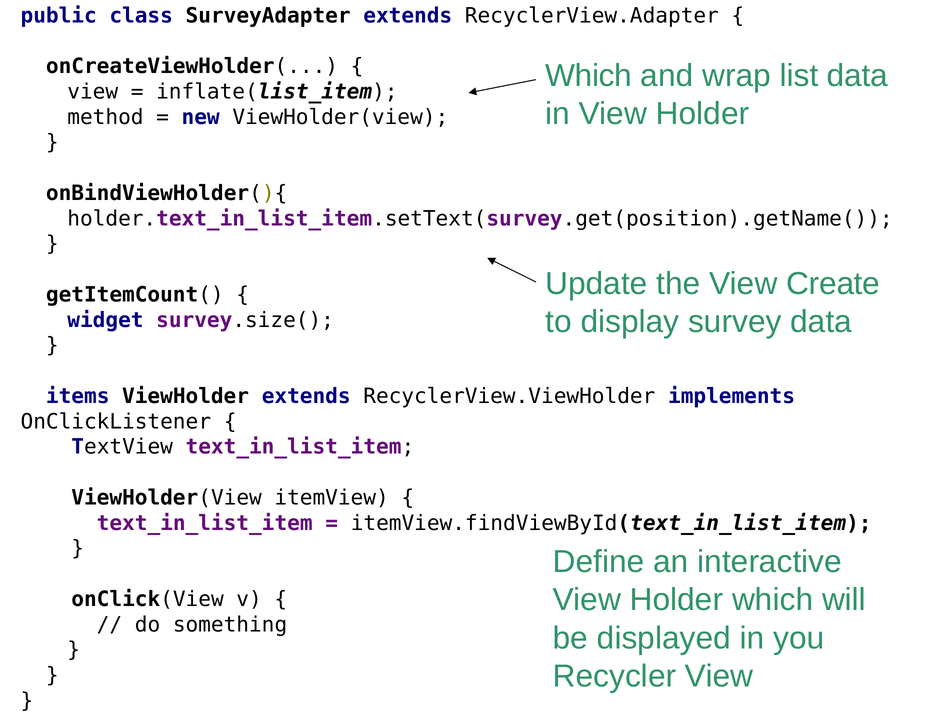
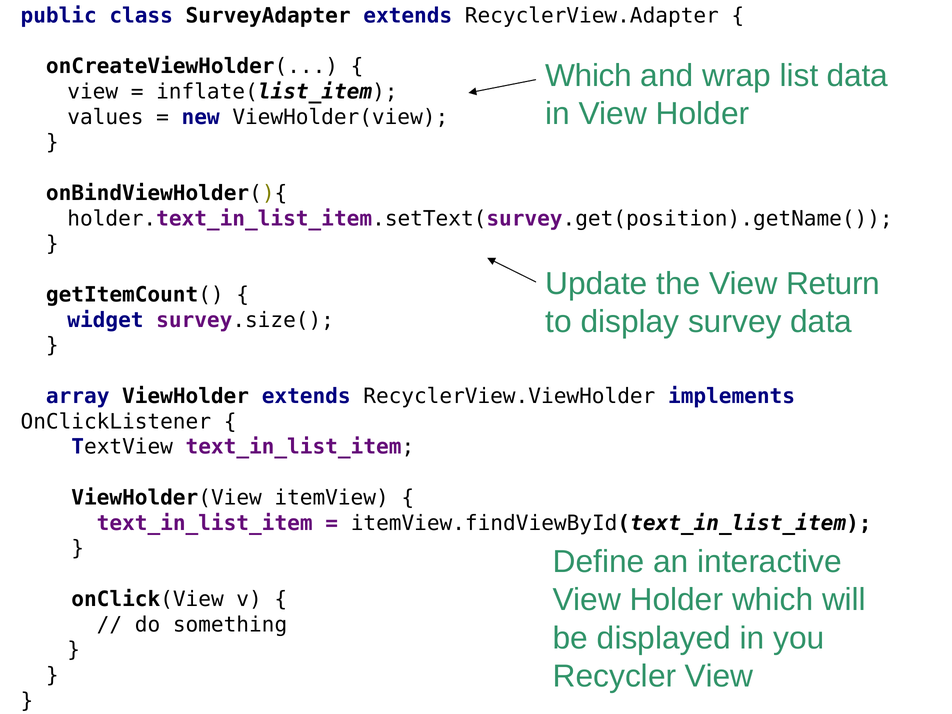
method: method -> values (105, 117)
Create: Create -> Return (833, 284)
items: items -> array (78, 396)
